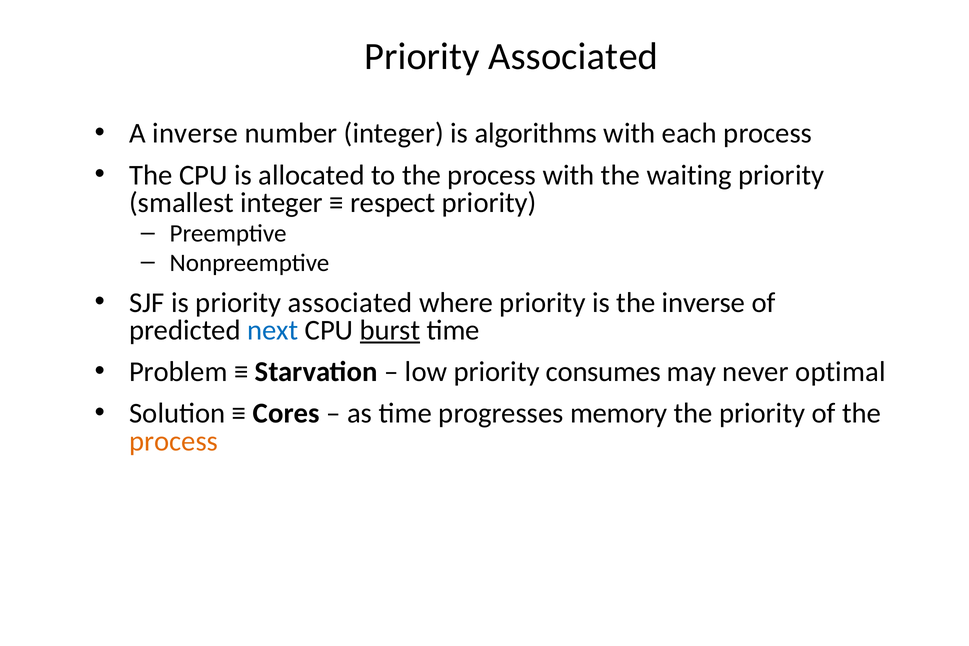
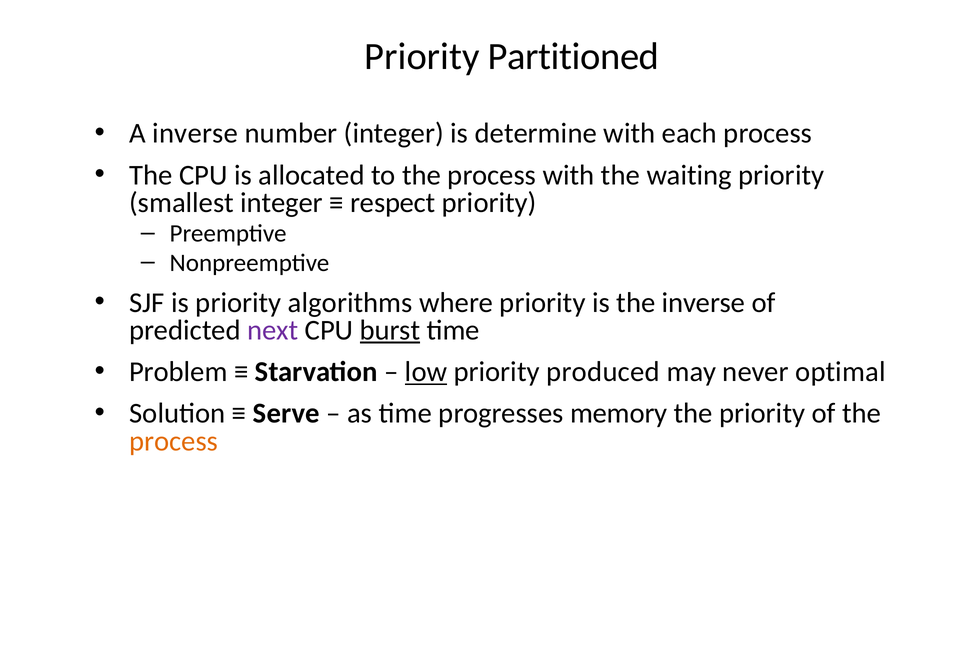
Associated: Associated -> Partitioned (573, 57)
algorithms: algorithms -> determine (536, 133)
is priority associated: associated -> algorithms (350, 303)
next colour: blue -> purple (273, 330)
low underline: none -> present (426, 372)
consumes: consumes -> produced (603, 372)
Cores: Cores -> Serve (286, 414)
